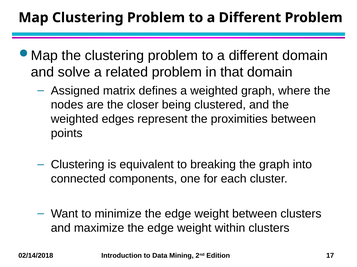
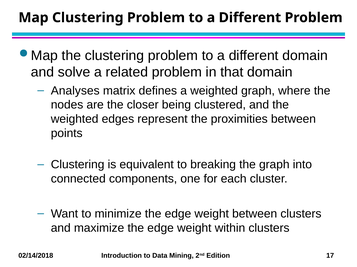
Assigned: Assigned -> Analyses (75, 91)
